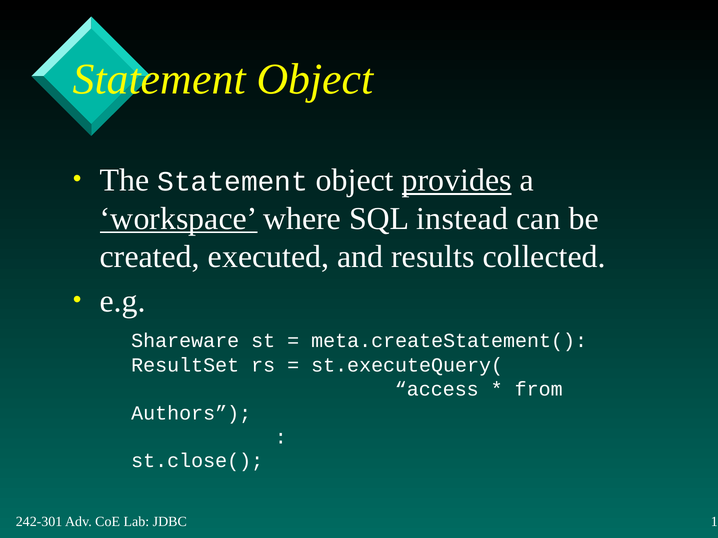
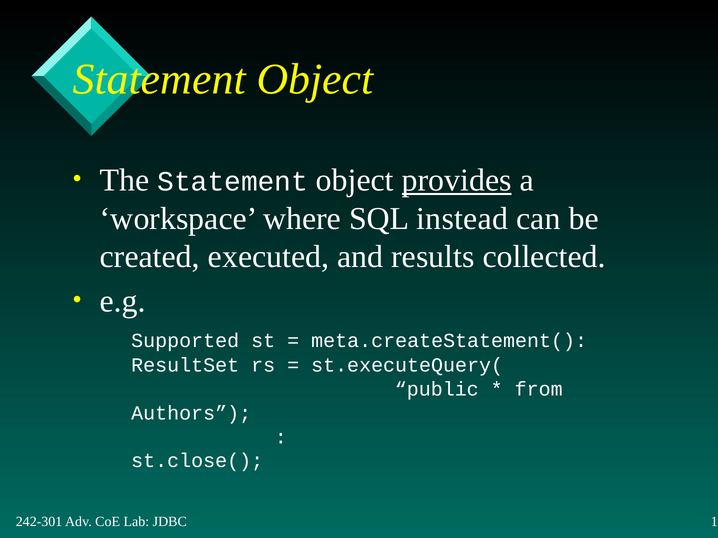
workspace underline: present -> none (179, 219)
Shareware: Shareware -> Supported (185, 341)
access: access -> public (437, 389)
